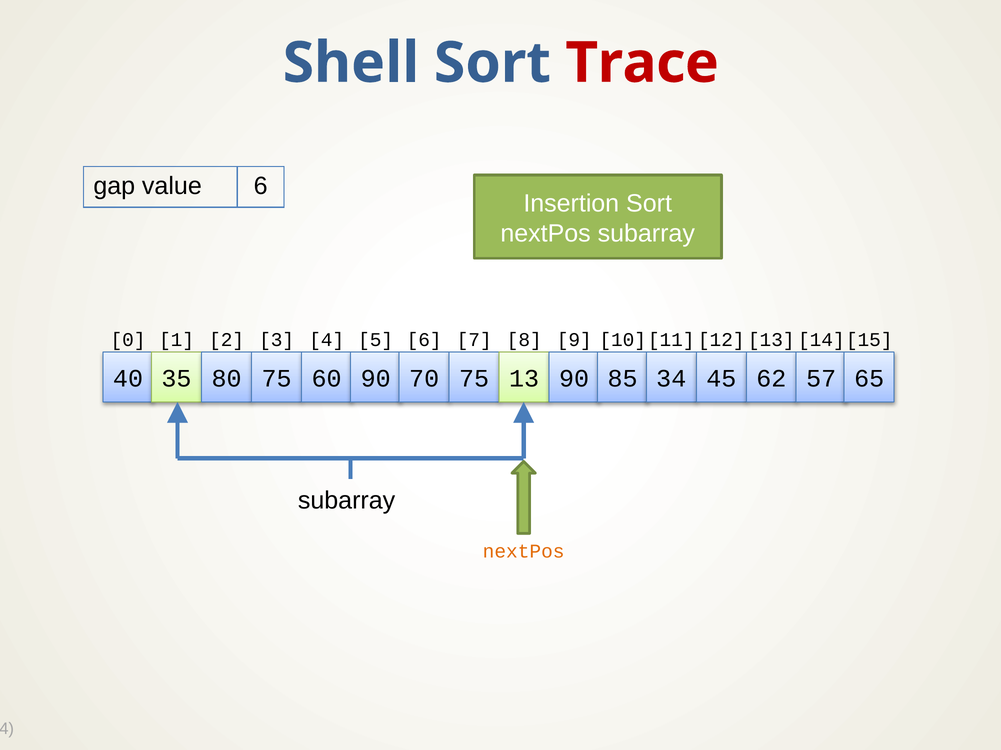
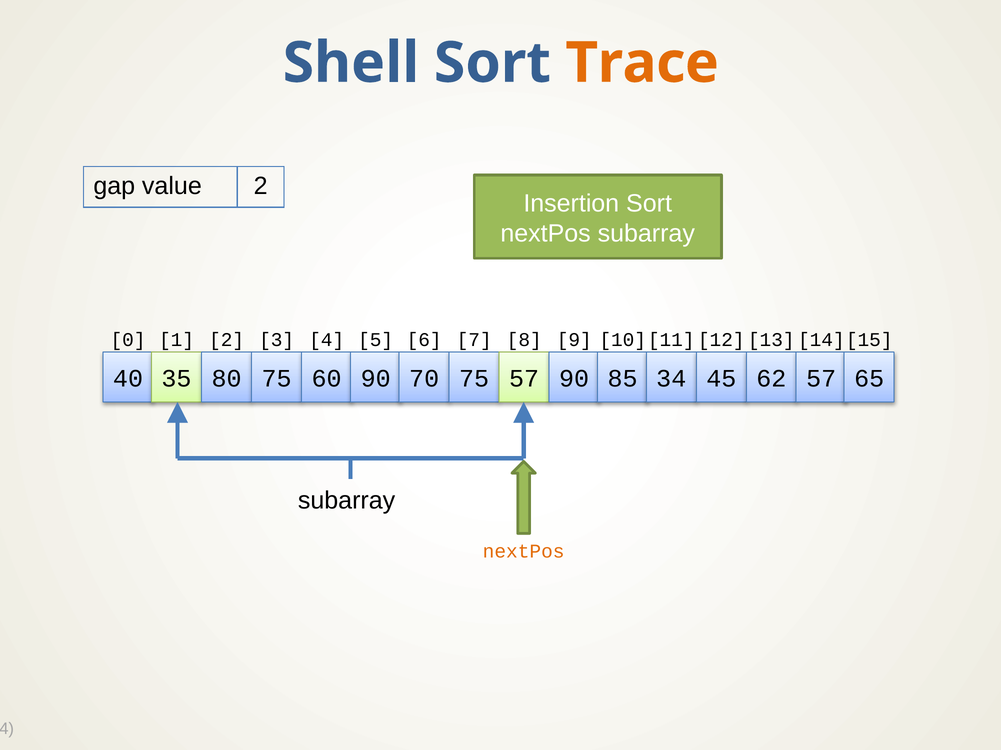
Trace colour: red -> orange (642, 63)
value 6: 6 -> 2 (261, 186)
75 13: 13 -> 57 (524, 379)
